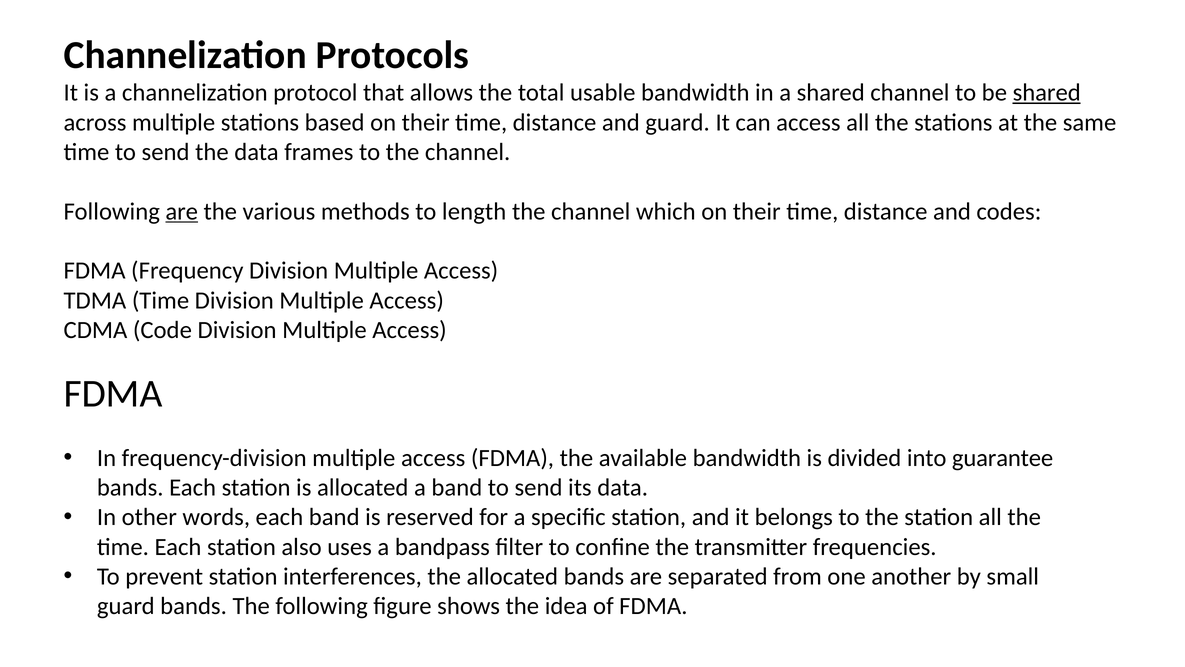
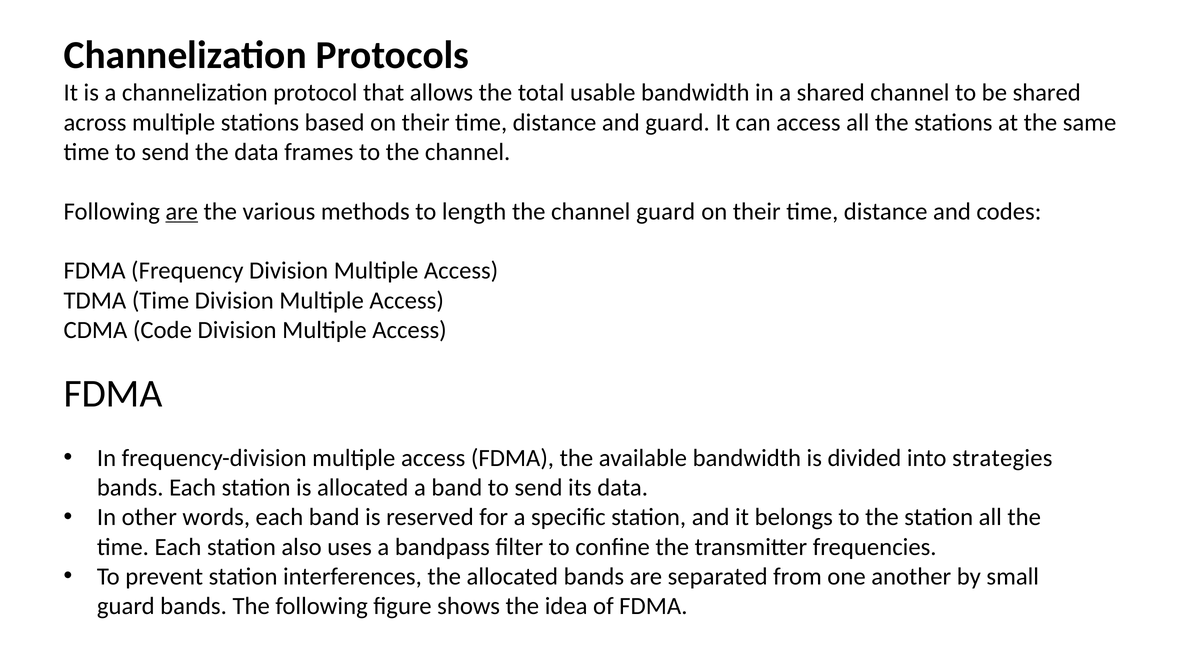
shared underline: present -> none (1047, 93)
channel which: which -> guard (666, 211)
guarantee: guarantee -> strategies (1002, 458)
